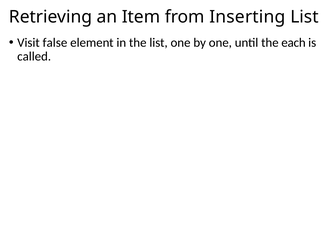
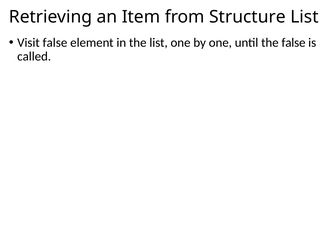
Inserting: Inserting -> Structure (247, 17)
the each: each -> false (293, 43)
